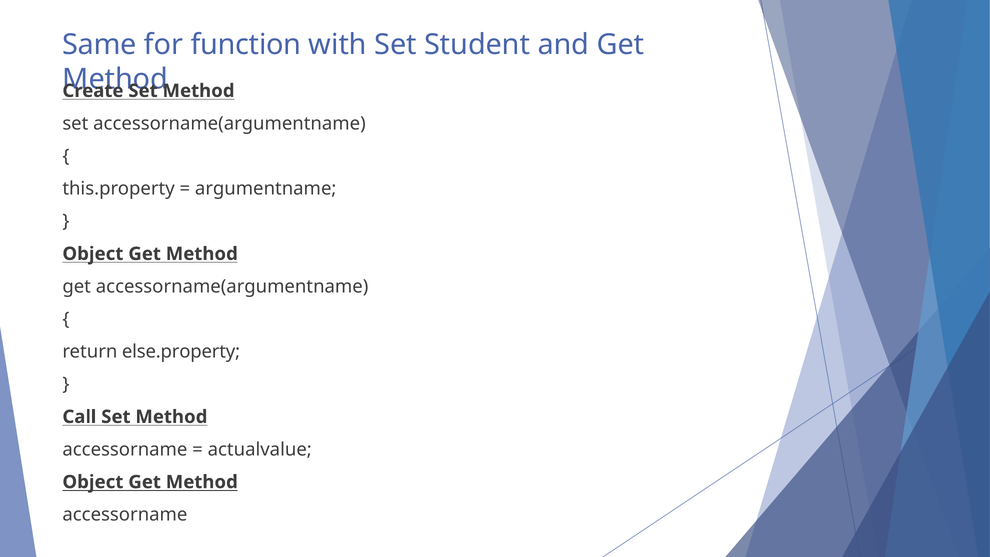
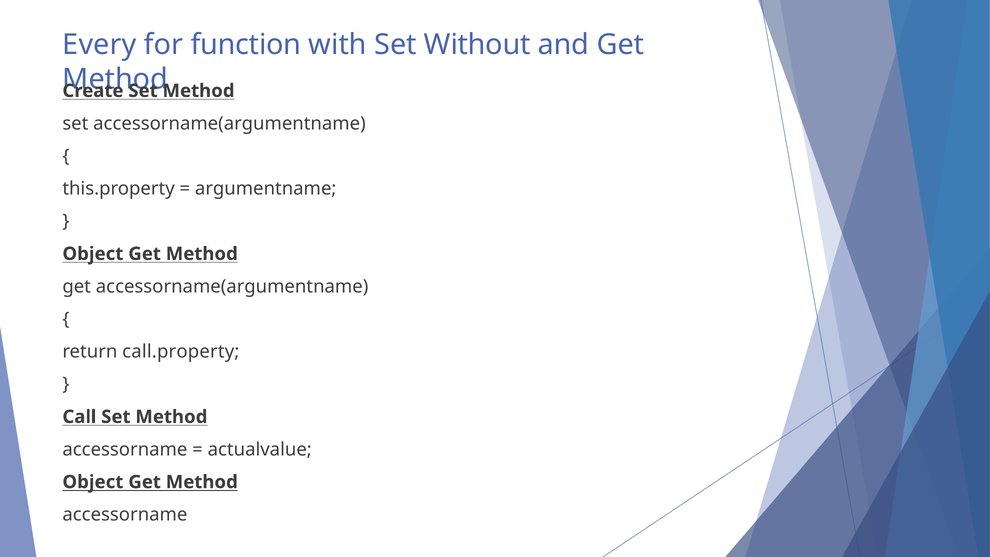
Same: Same -> Every (99, 45)
Student: Student -> Without (477, 45)
else.property: else.property -> call.property (181, 352)
